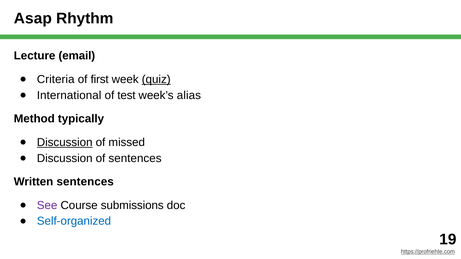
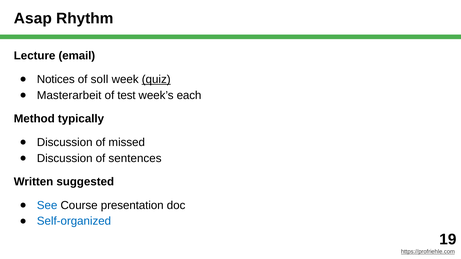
Criteria: Criteria -> Notices (56, 79)
first: first -> soll (100, 79)
International: International -> Masterarbeit (69, 95)
alias: alias -> each (189, 95)
Discussion underline: present -> none (65, 143)
Written sentences: sentences -> suggested (85, 182)
See colour: purple -> blue (47, 206)
submissions: submissions -> presentation (132, 206)
